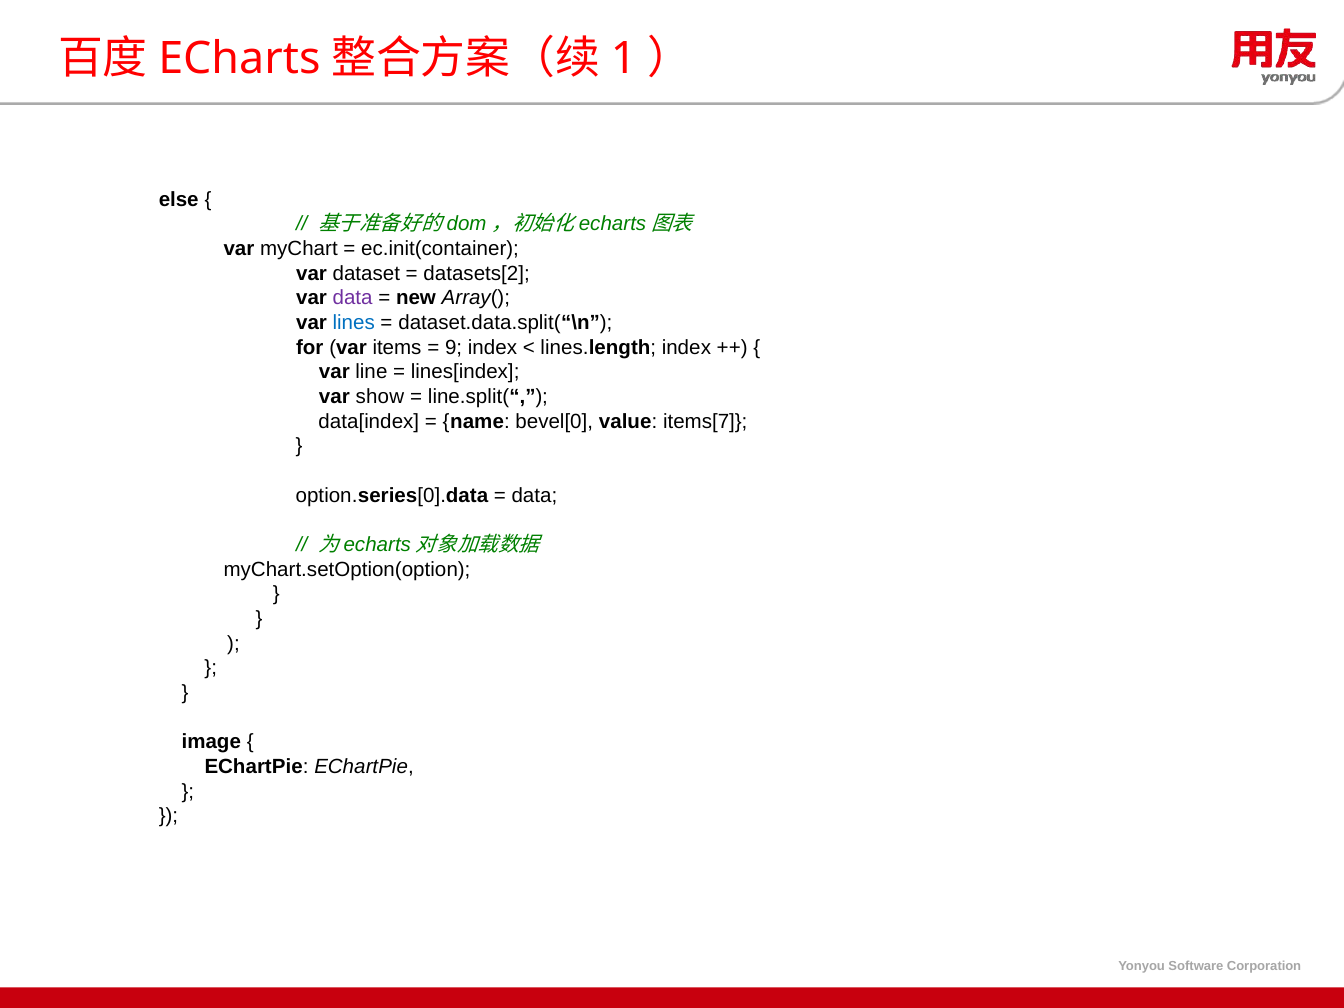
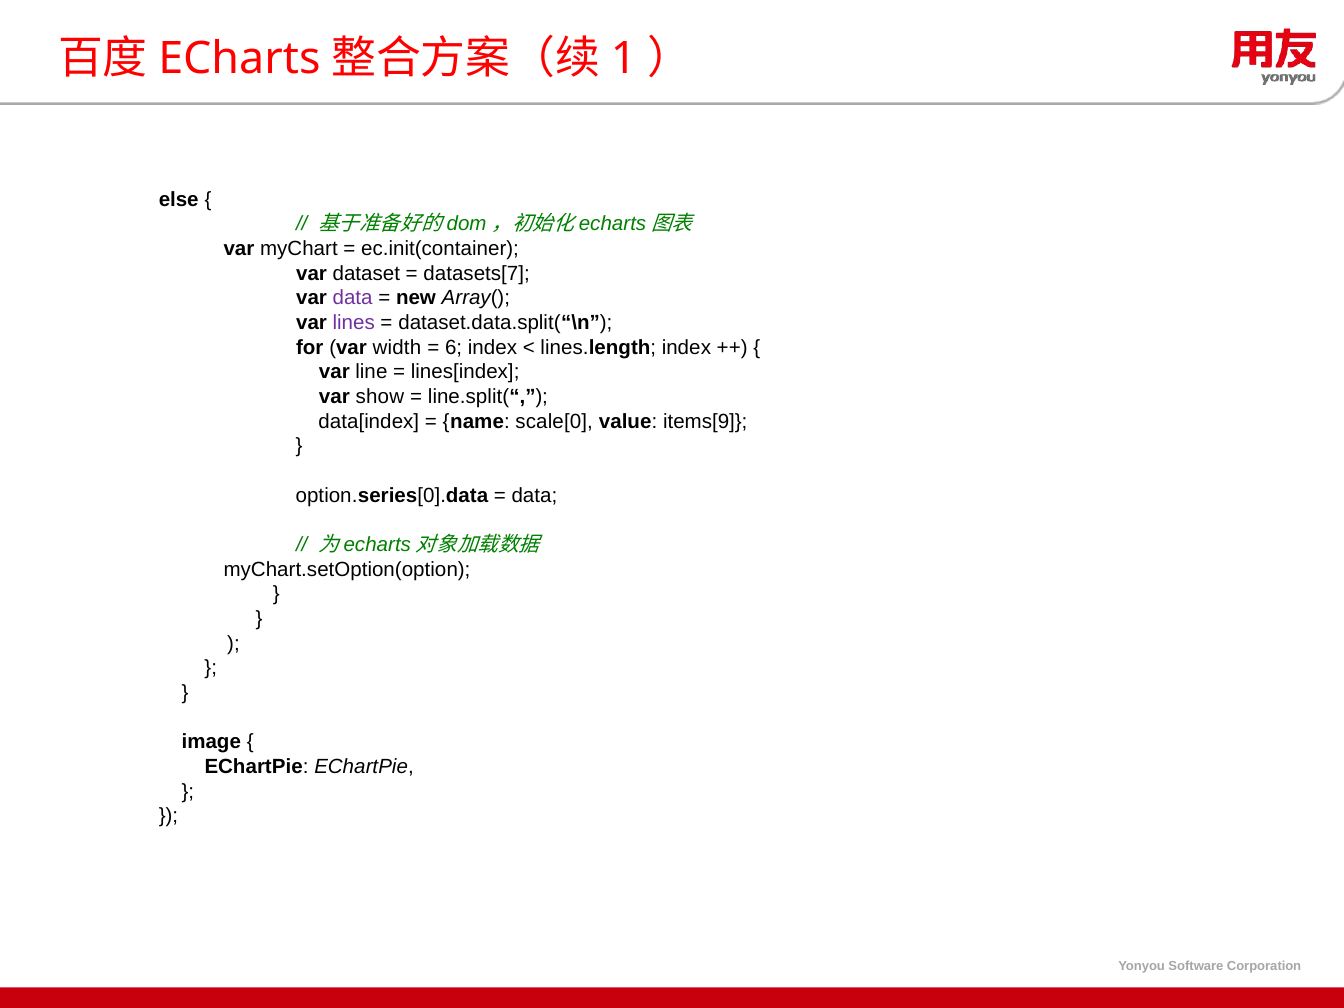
datasets[2: datasets[2 -> datasets[7 (477, 274)
lines colour: blue -> purple (354, 323)
items: items -> width (397, 347)
9: 9 -> 6 (454, 347)
bevel[0: bevel[0 -> scale[0 (554, 421)
items[7: items[7 -> items[9 (705, 421)
